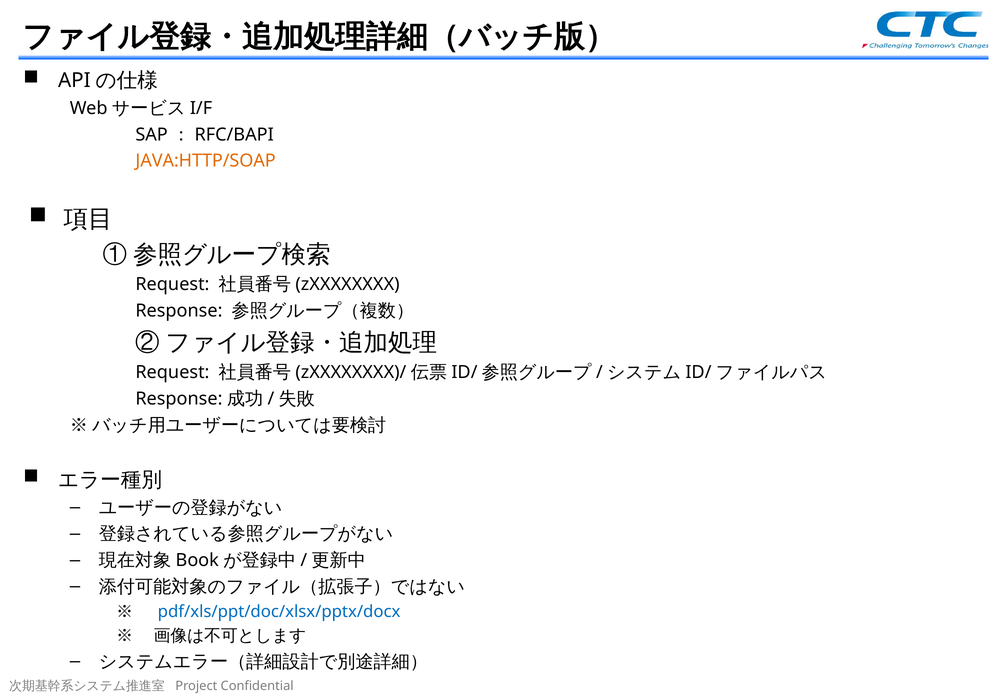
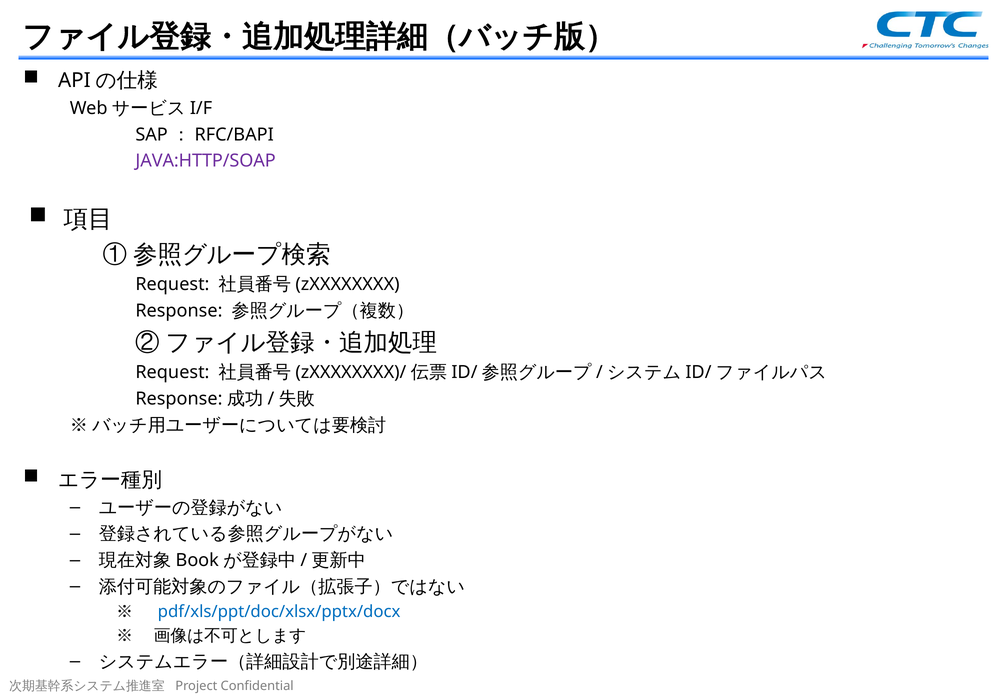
JAVA:HTTP/SOAP colour: orange -> purple (206, 161)
